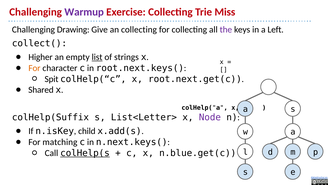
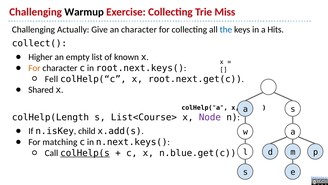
Warmup colour: purple -> black (84, 12)
Drawing: Drawing -> Actually (73, 30)
an collecting: collecting -> character (139, 30)
the colour: purple -> blue (226, 30)
Left: Left -> Hits (276, 30)
list underline: present -> none (97, 57)
strings: strings -> known (127, 57)
Spit: Spit -> Fell (51, 79)
colHelp(Suffix: colHelp(Suffix -> colHelp(Length (50, 117)
List<Letter>: List<Letter> -> List<Course> (144, 117)
